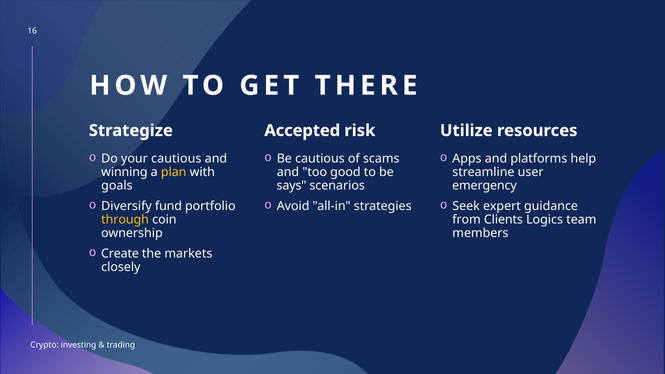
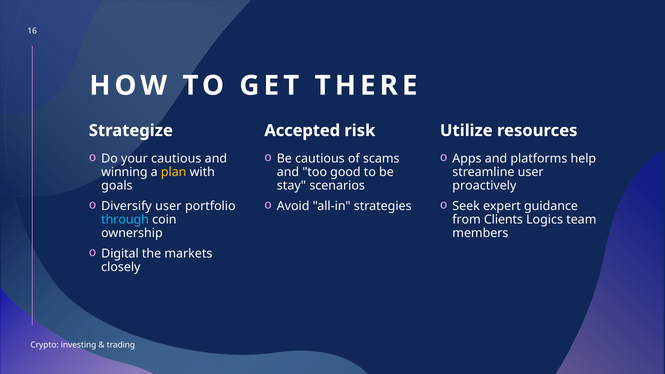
says: says -> stay (291, 186)
emergency: emergency -> proactively (484, 186)
Diversify fund: fund -> user (168, 206)
through colour: yellow -> light blue (125, 220)
Create: Create -> Digital (120, 253)
